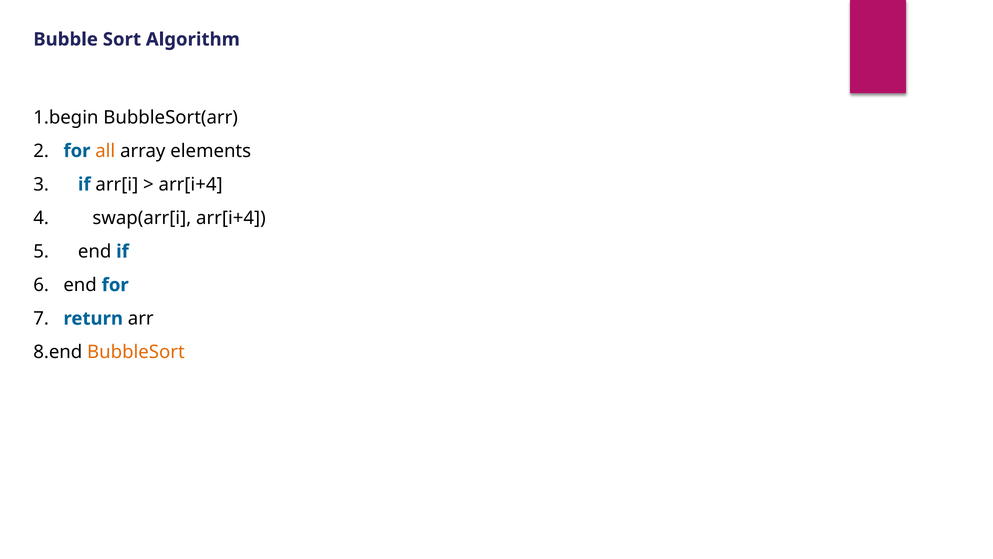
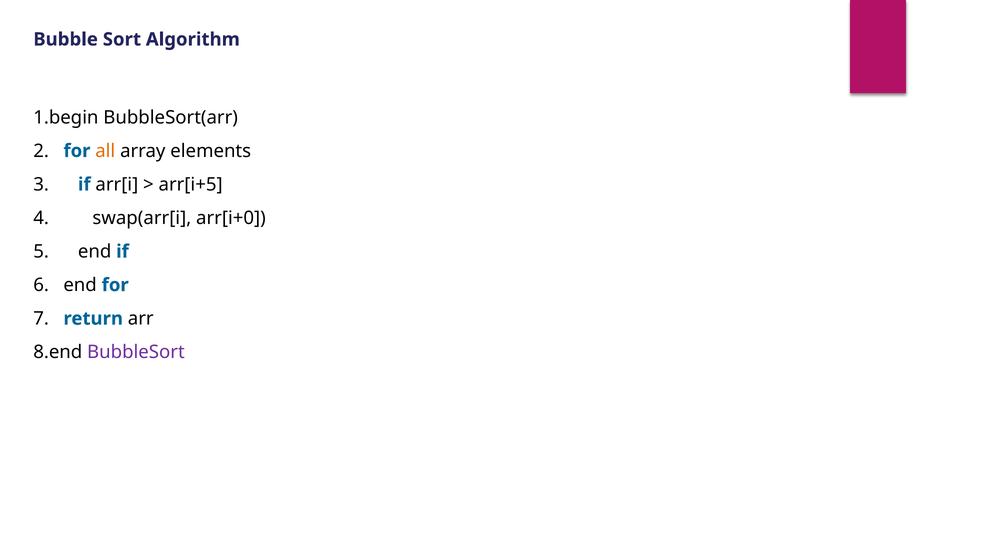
arr[i+4: arr[i+4 -> arr[i+5 (191, 184)
swap(arr[i arr[i+4: arr[i+4 -> arr[i+0 (231, 218)
BubbleSort colour: orange -> purple (136, 352)
